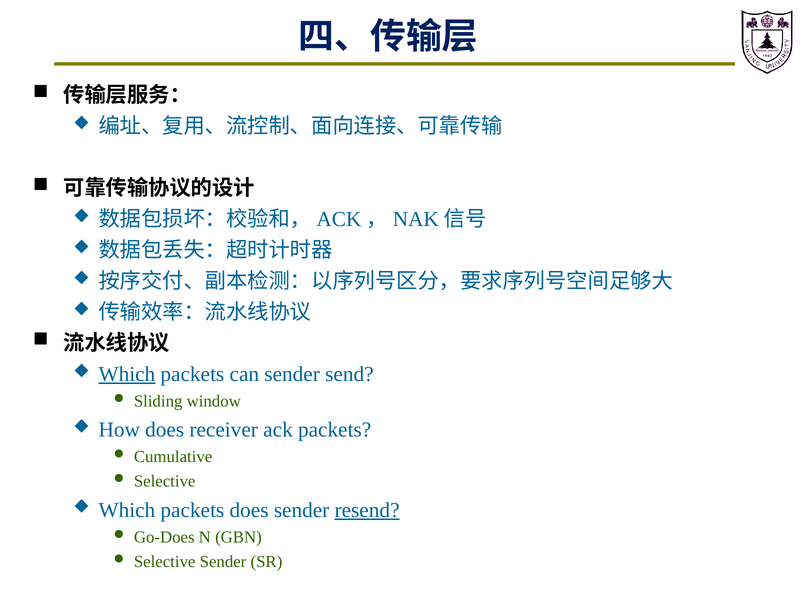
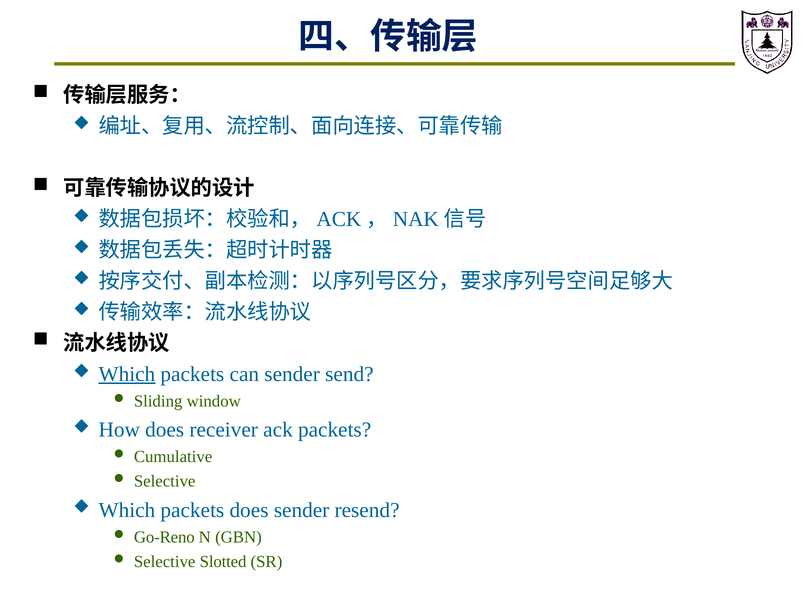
resend underline: present -> none (367, 510)
Go-Does: Go-Does -> Go-Reno (164, 537)
Selective Sender: Sender -> Slotted (223, 562)
